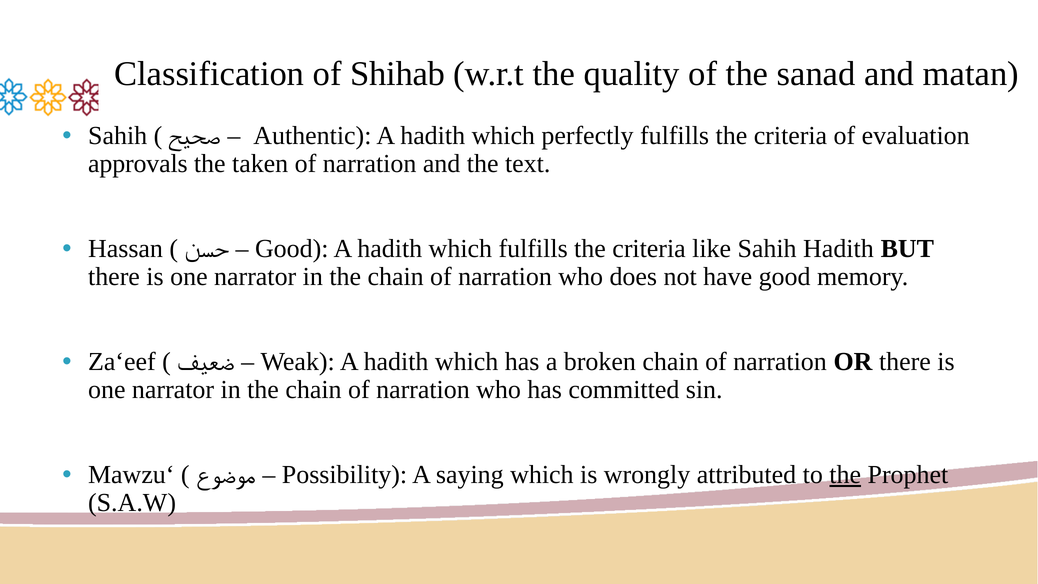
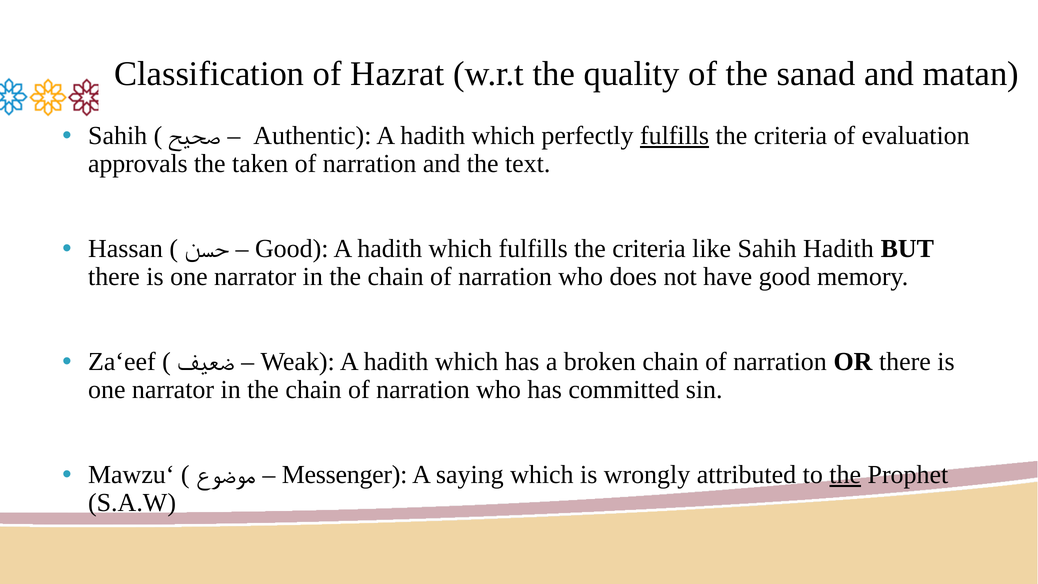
Shihab: Shihab -> Hazrat (397, 74)
fulfills underline: none -> present (675, 136)
Possibility: Possibility -> Messenger (345, 475)
